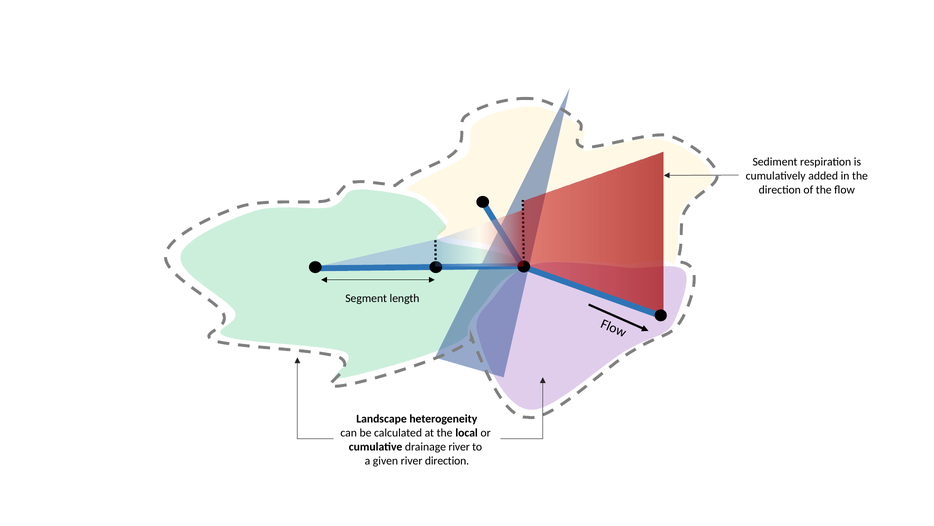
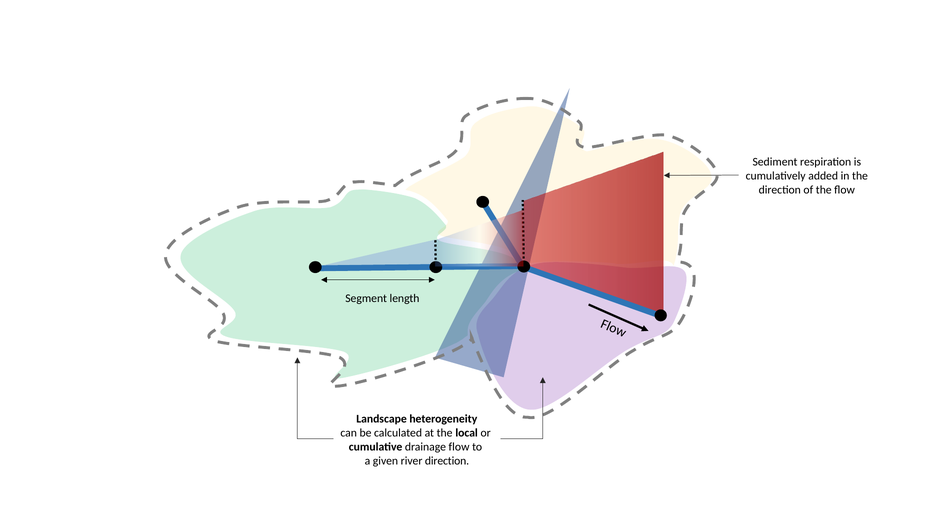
drainage river: river -> flow (459, 446)
